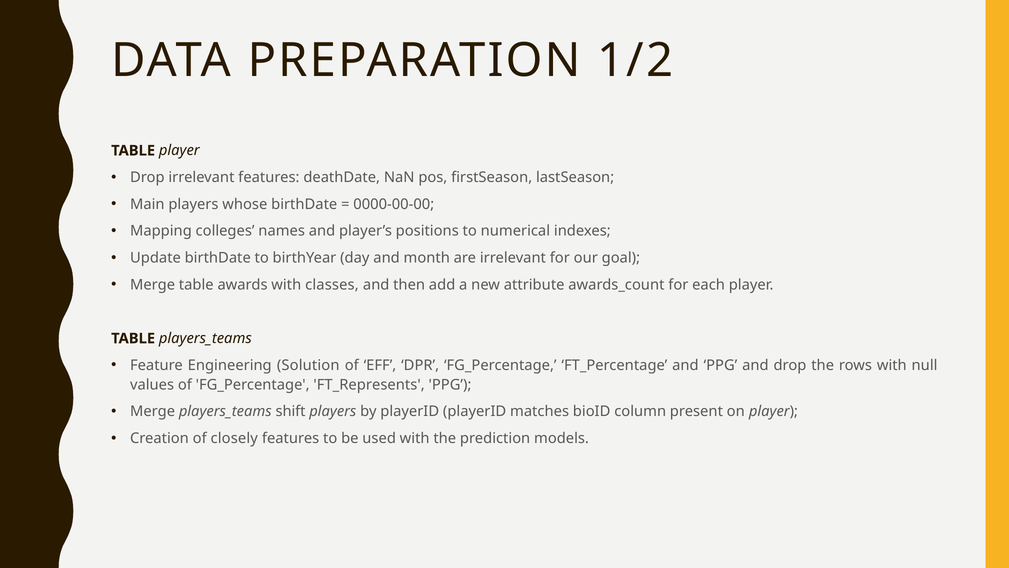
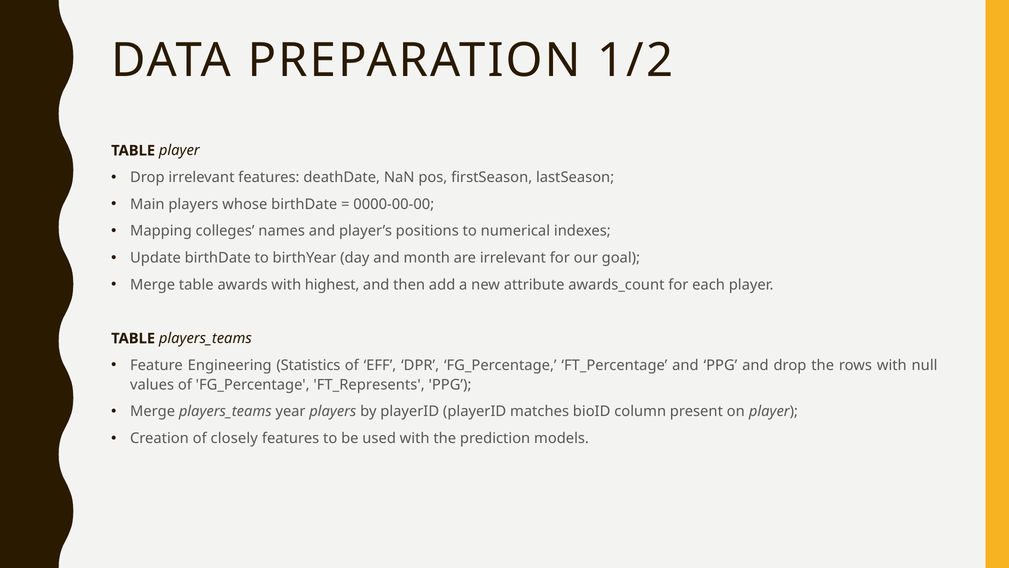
classes: classes -> highest (332, 285)
Solution: Solution -> Statistics (308, 365)
shift: shift -> year (291, 411)
